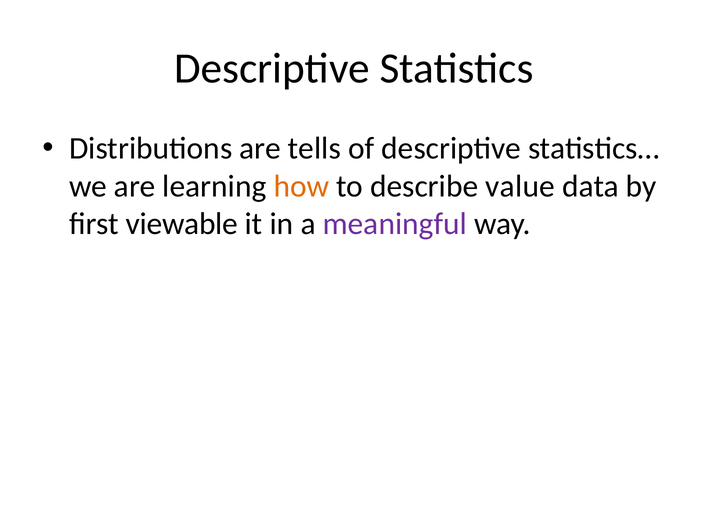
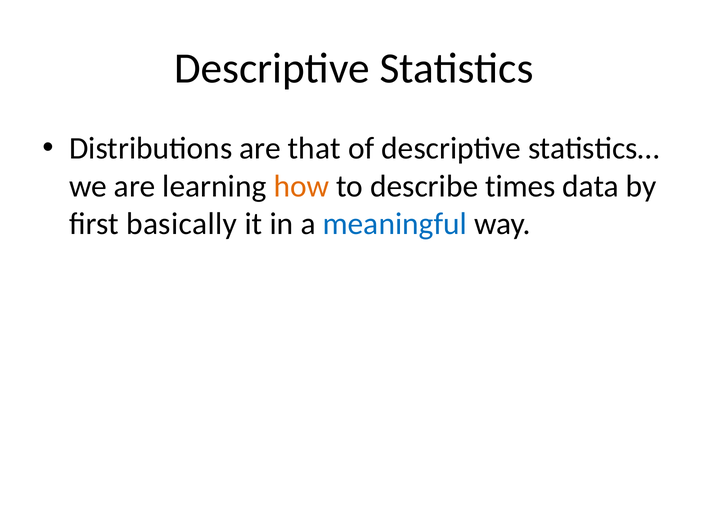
tells: tells -> that (314, 149)
value: value -> times (520, 186)
viewable: viewable -> basically (182, 224)
meaningful colour: purple -> blue (395, 224)
